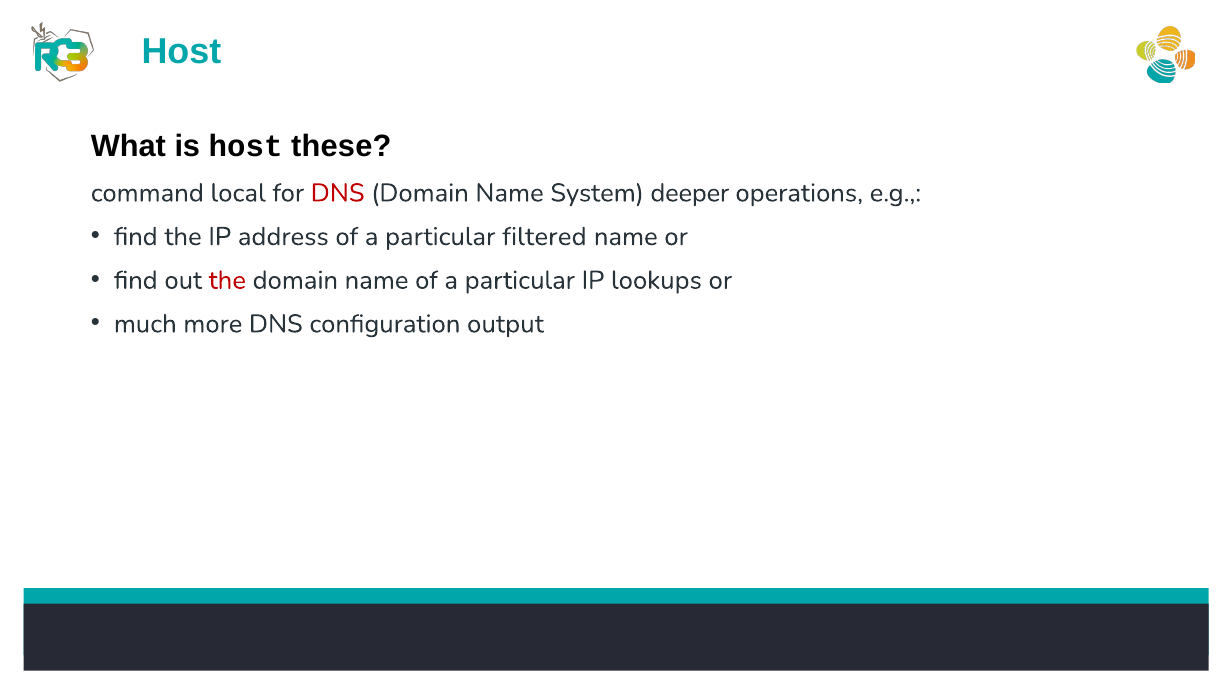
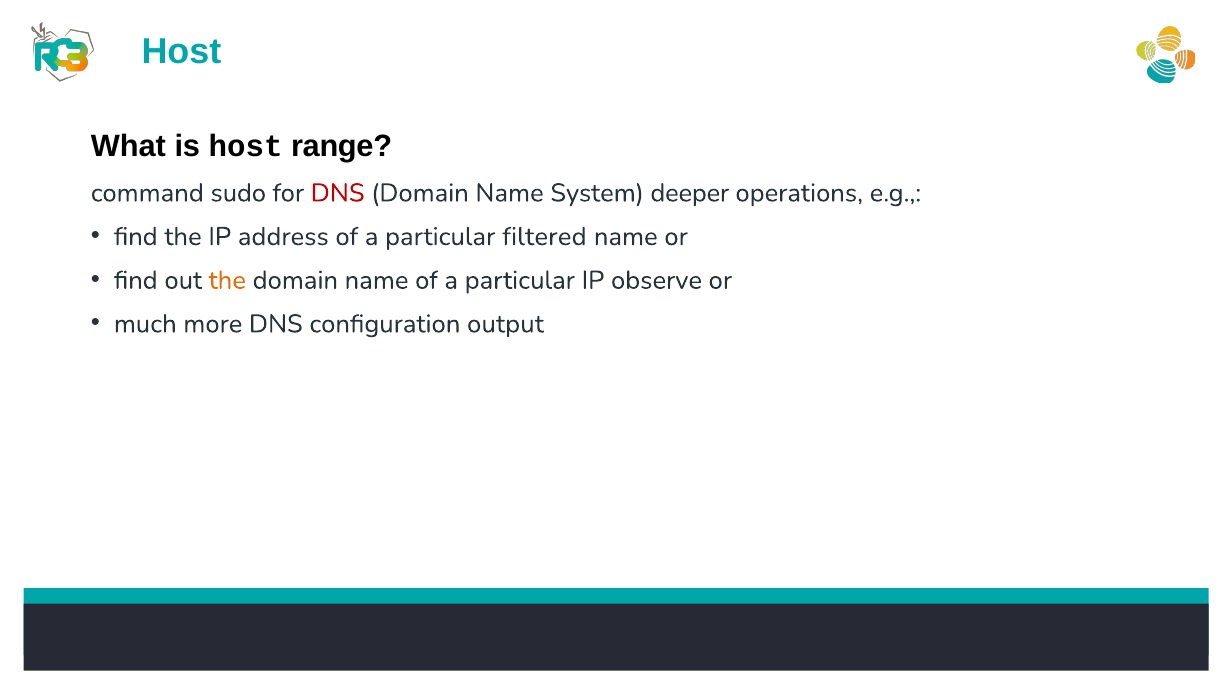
these: these -> range (342, 146)
local: local -> sudo (238, 193)
the colour: red -> orange (227, 280)
lookups: lookups -> observe (657, 280)
